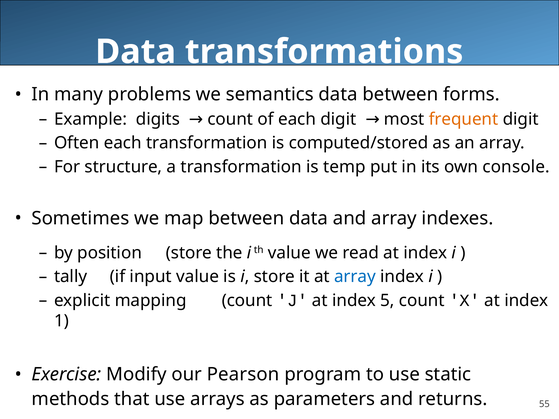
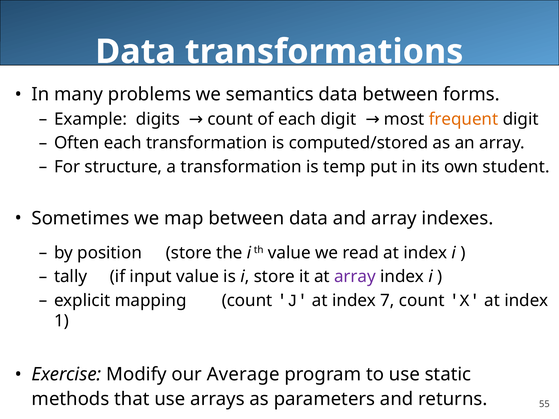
console: console -> student (516, 167)
array colour: blue -> purple (355, 277)
5: 5 -> 7 (387, 301)
Pearson: Pearson -> Average (243, 375)
